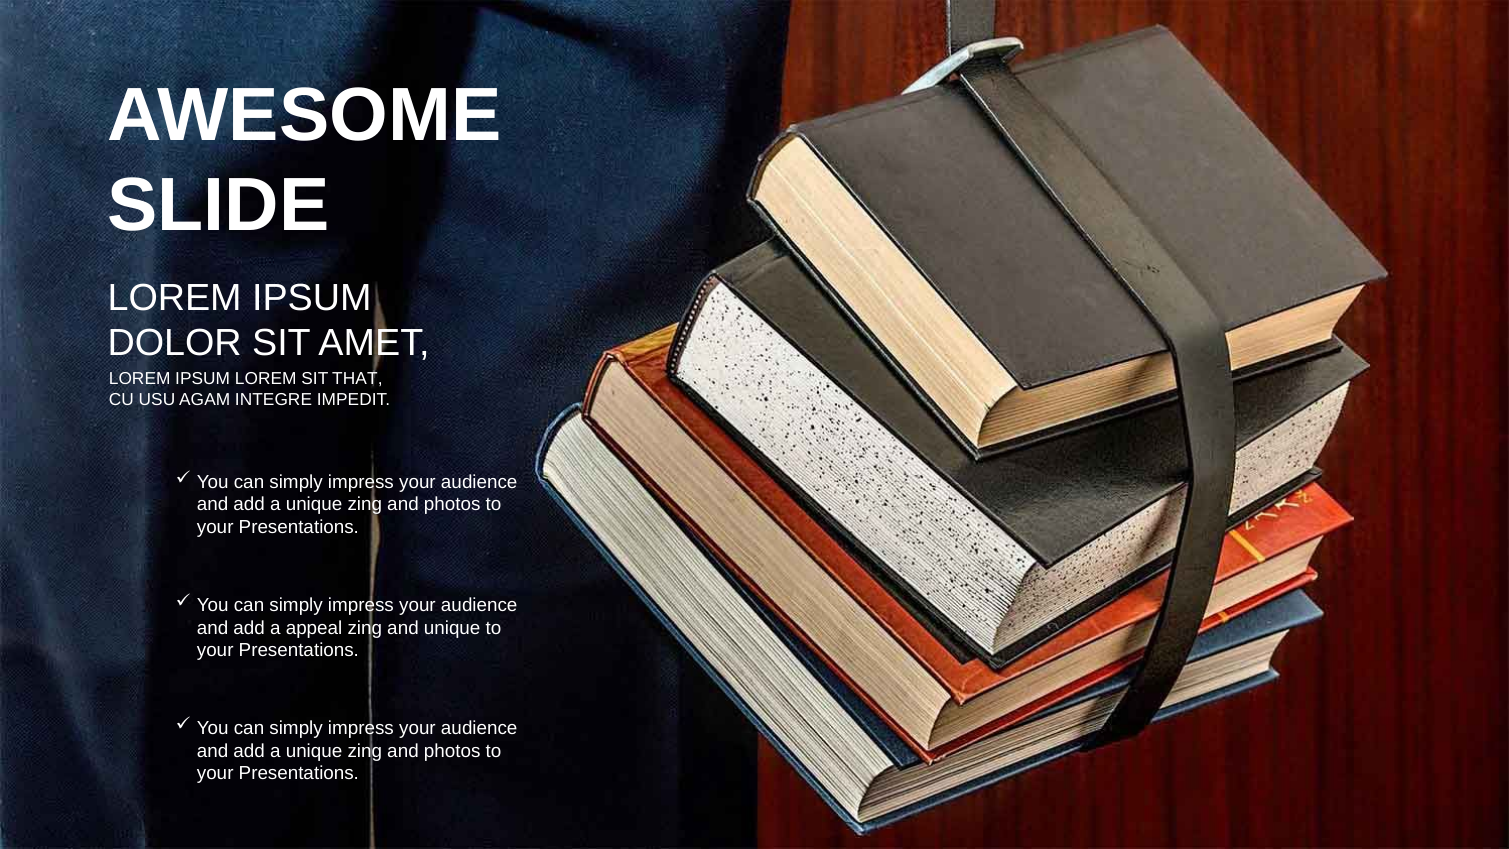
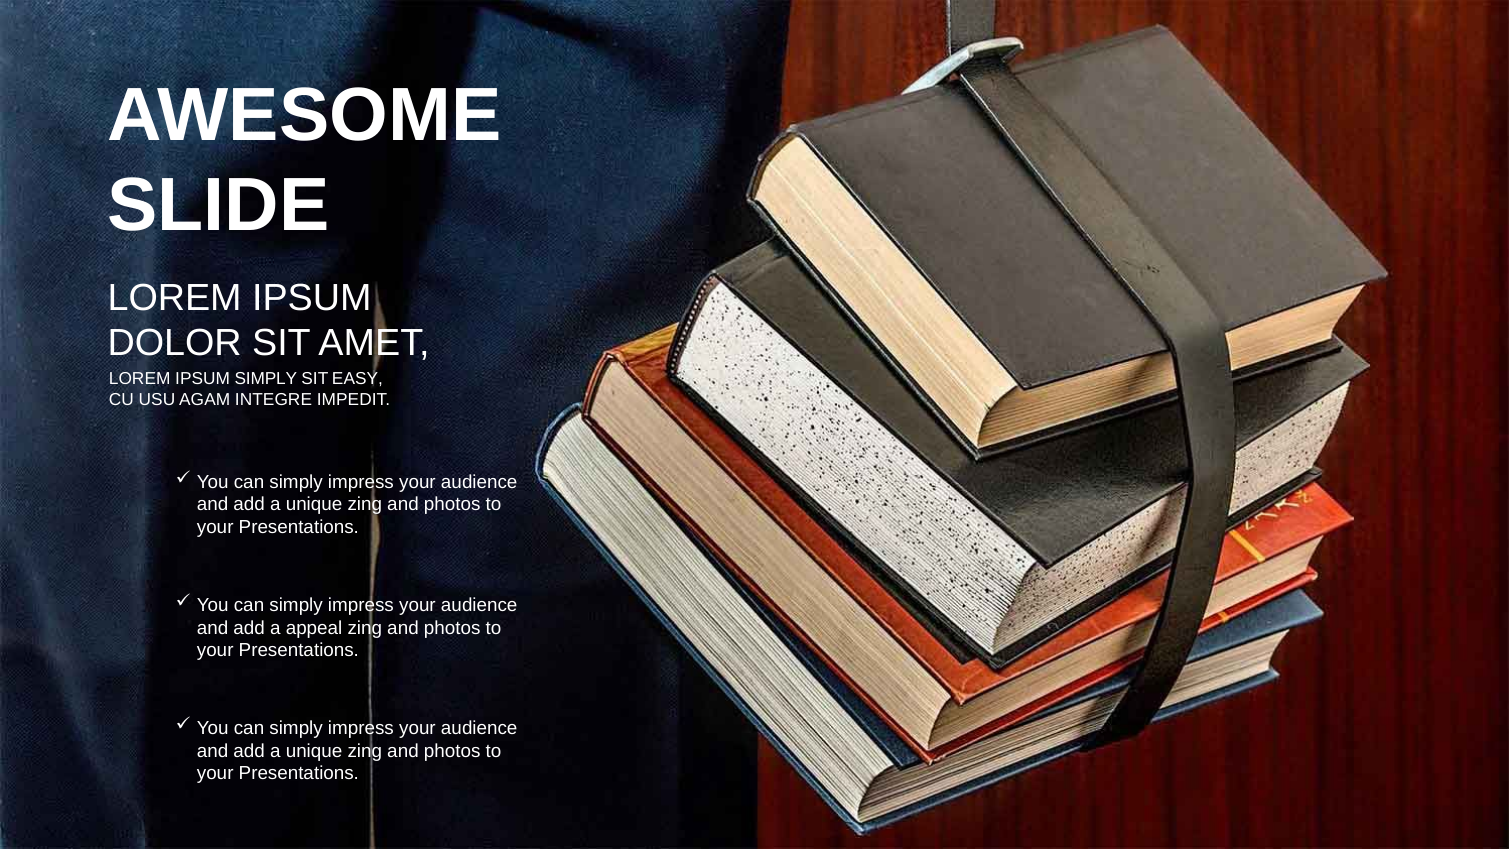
IPSUM LOREM: LOREM -> SIMPLY (266, 378)
THAT: THAT -> EASY (357, 378)
unique: unique -> photos (452, 628)
